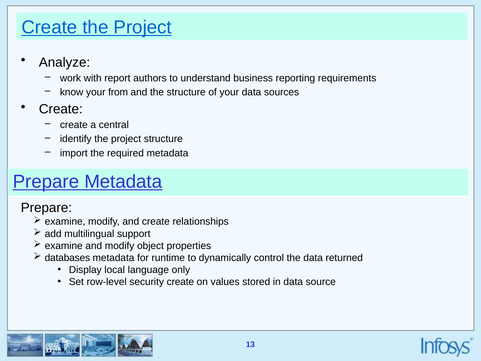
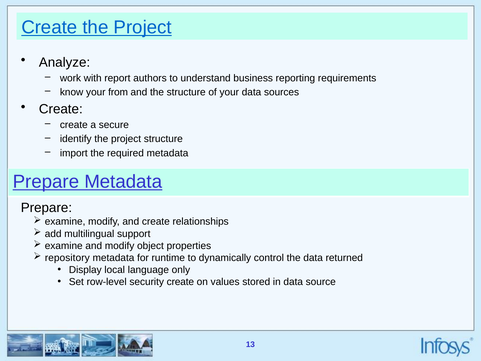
central: central -> secure (114, 125)
databases: databases -> repository (67, 258)
